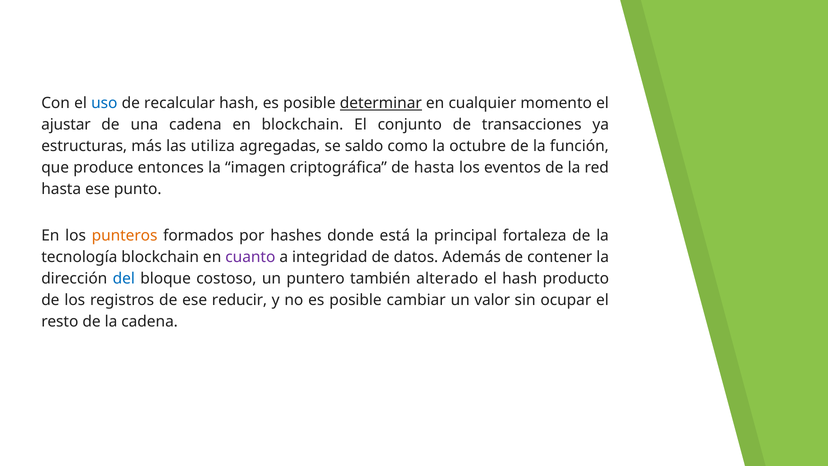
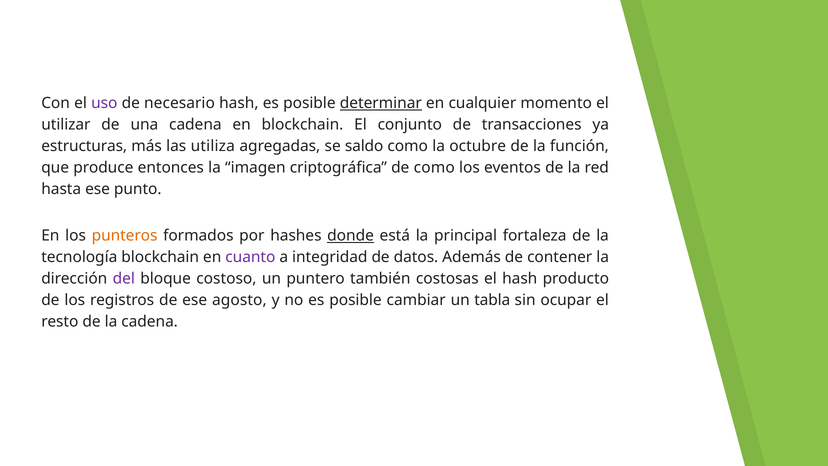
uso colour: blue -> purple (104, 103)
recalcular: recalcular -> necesario (180, 103)
ajustar: ajustar -> utilizar (66, 125)
de hasta: hasta -> como (434, 167)
donde underline: none -> present (351, 236)
del colour: blue -> purple (124, 278)
alterado: alterado -> costosas (447, 278)
reducir: reducir -> agosto (239, 300)
valor: valor -> tabla (492, 300)
